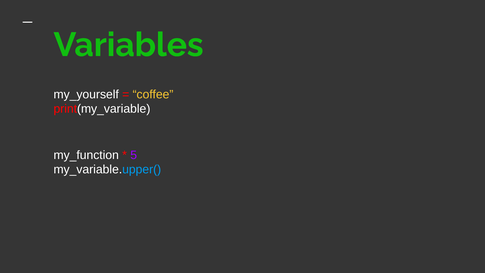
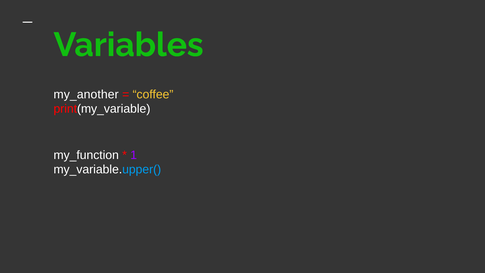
my_yourself: my_yourself -> my_another (86, 94)
5: 5 -> 1 (134, 155)
